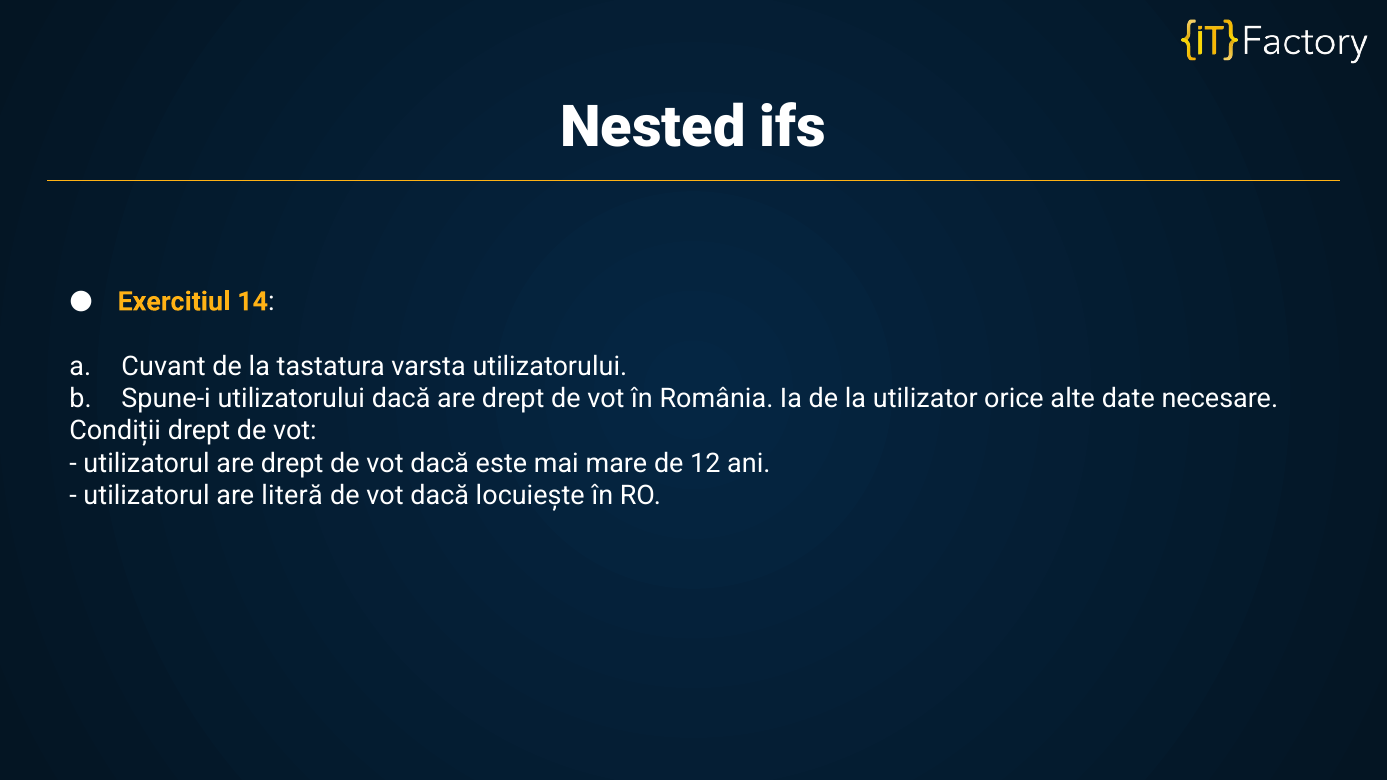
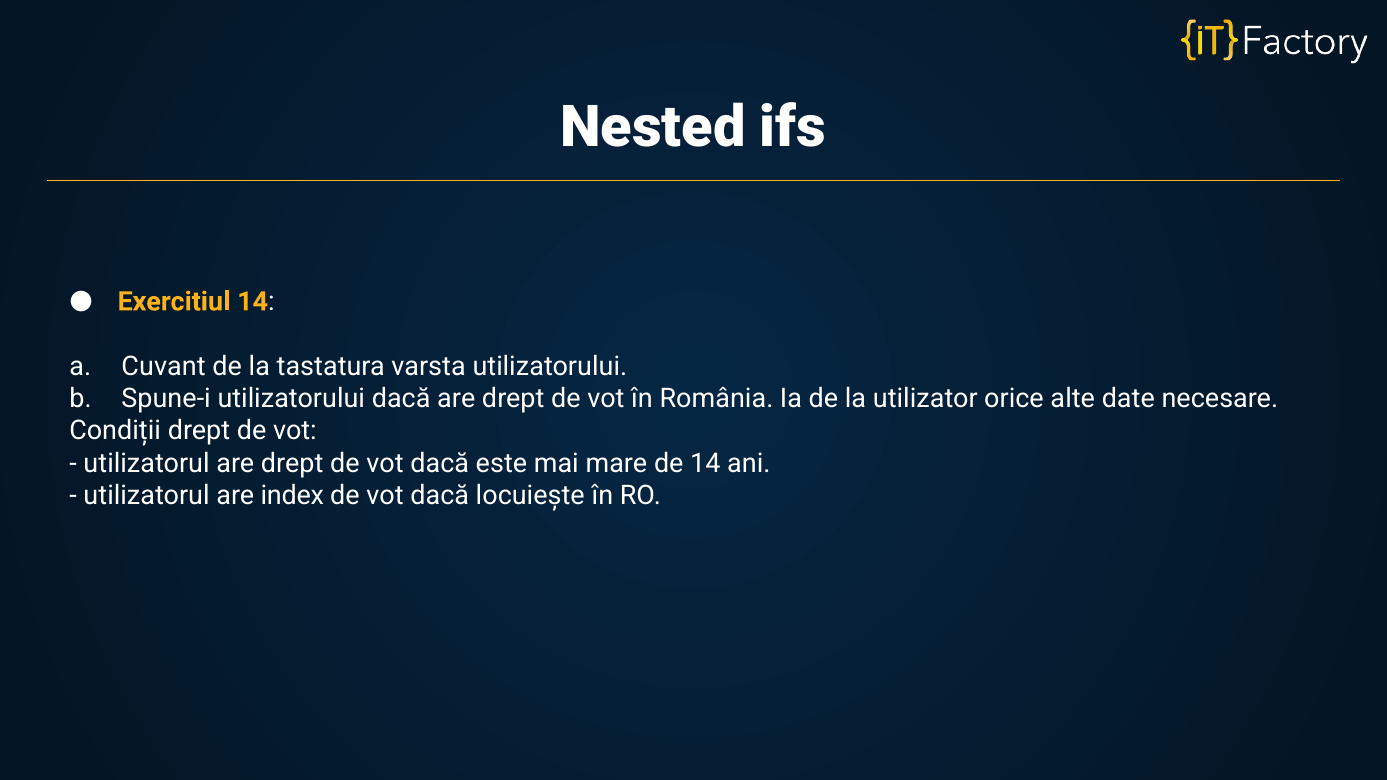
de 12: 12 -> 14 (705, 464)
literă: literă -> index (292, 496)
